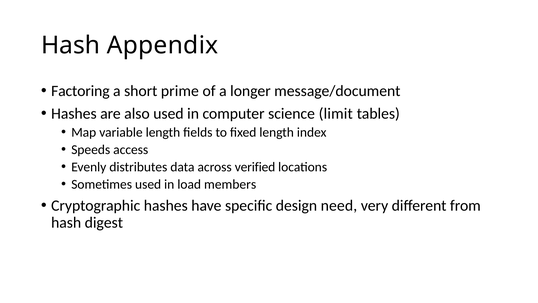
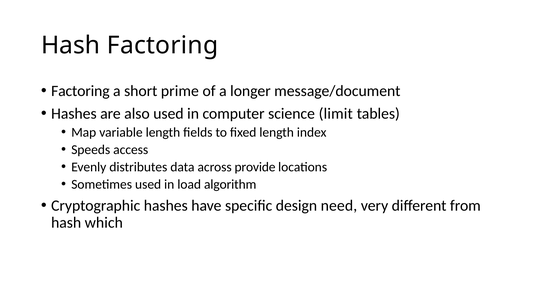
Hash Appendix: Appendix -> Factoring (163, 45)
verified: verified -> provide (255, 167)
members: members -> algorithm (230, 184)
digest: digest -> which (104, 222)
